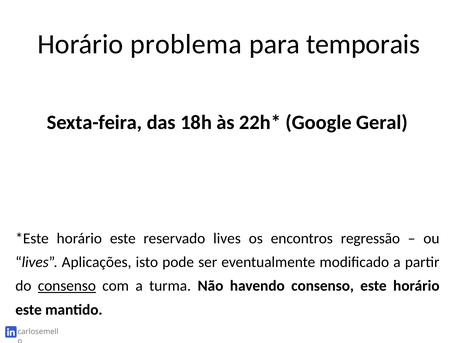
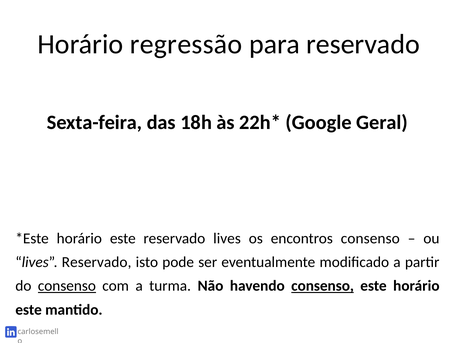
problema: problema -> regressão (186, 44)
para temporais: temporais -> reservado (363, 44)
encontros regressão: regressão -> consenso (370, 239)
lives Aplicações: Aplicações -> Reservado (97, 263)
consenso underline: none -> present (323, 286)
